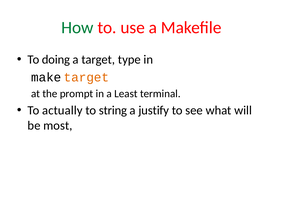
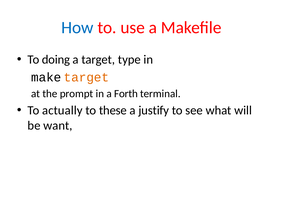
How colour: green -> blue (77, 27)
Least: Least -> Forth (126, 93)
string: string -> these (113, 110)
most: most -> want (58, 125)
